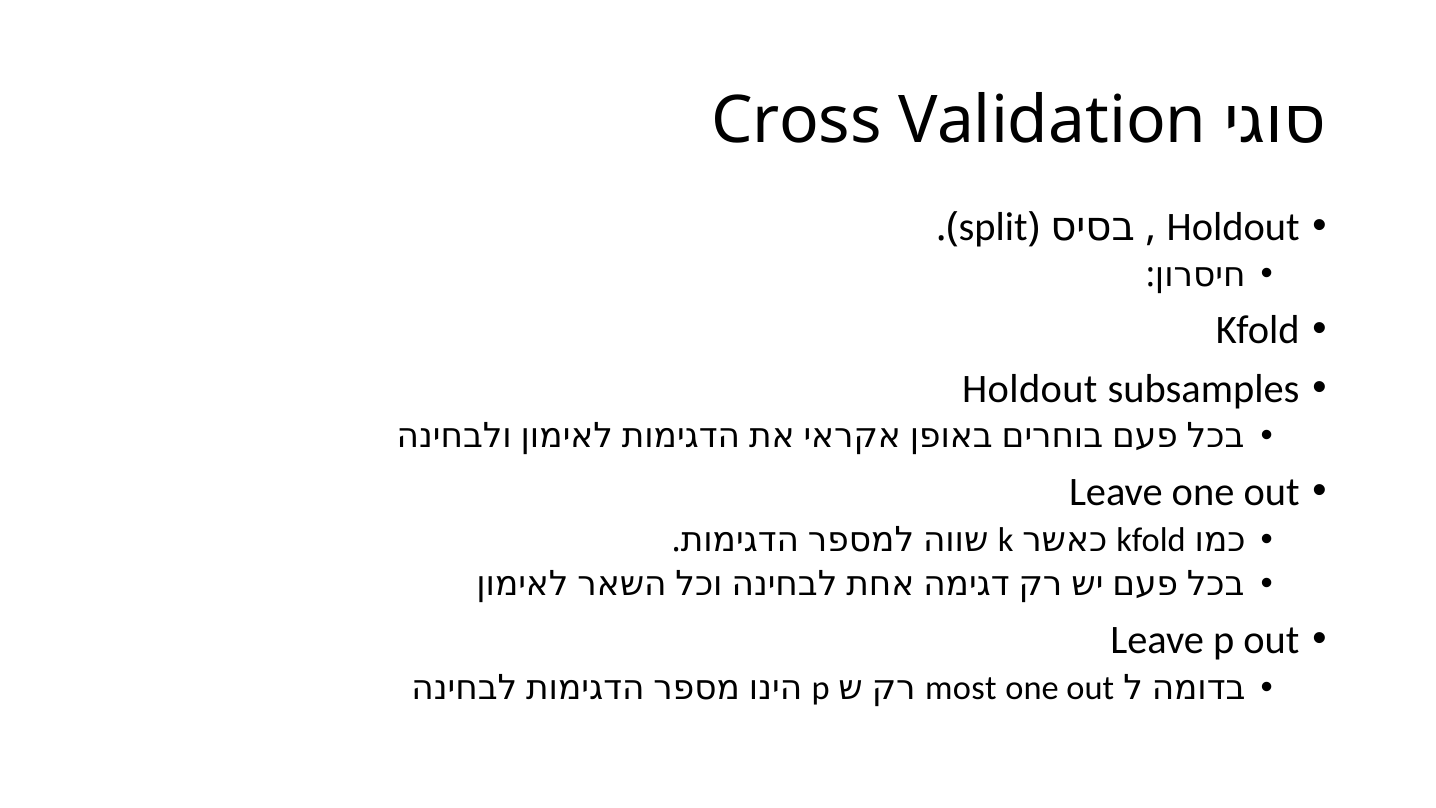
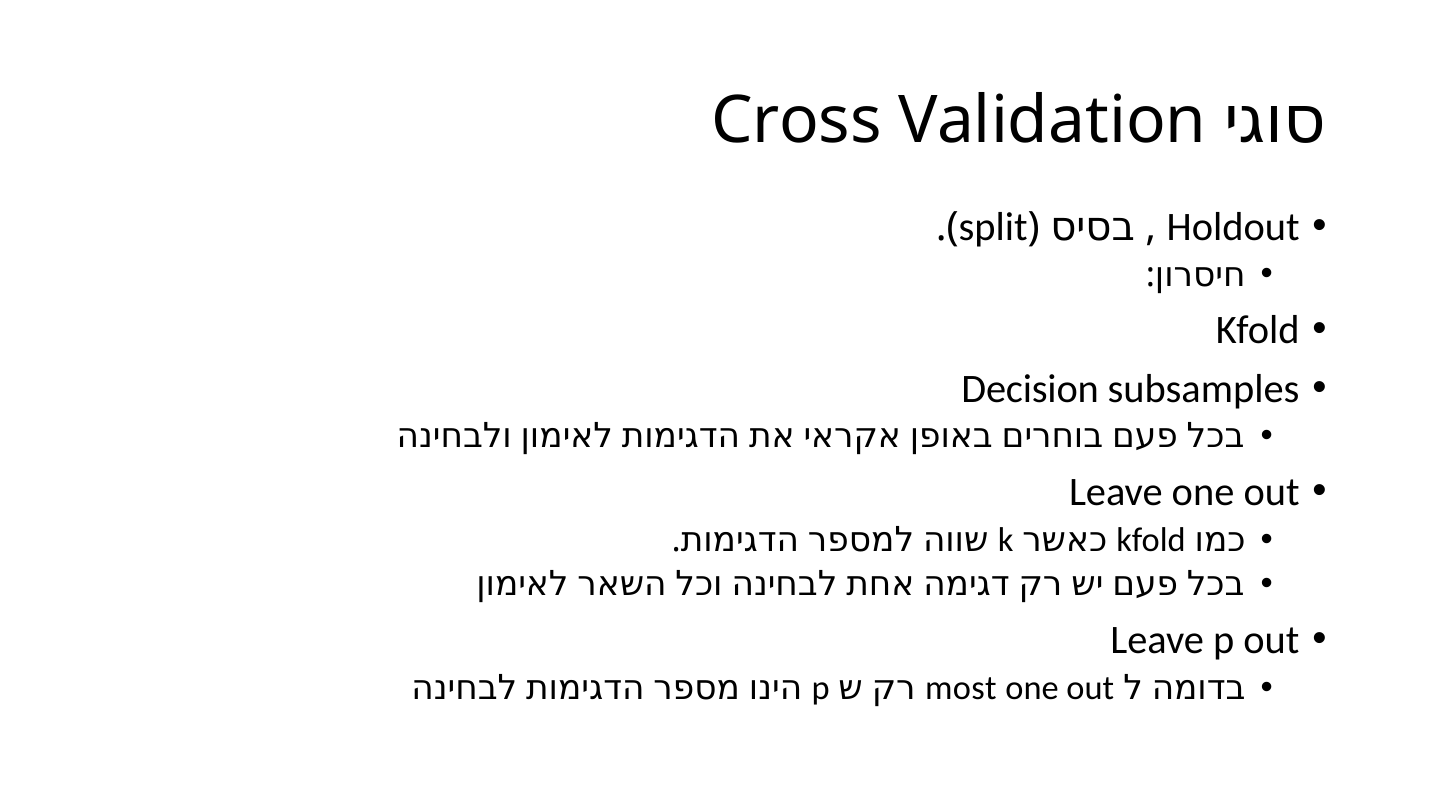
Holdout: Holdout -> Decision (1030, 389)
